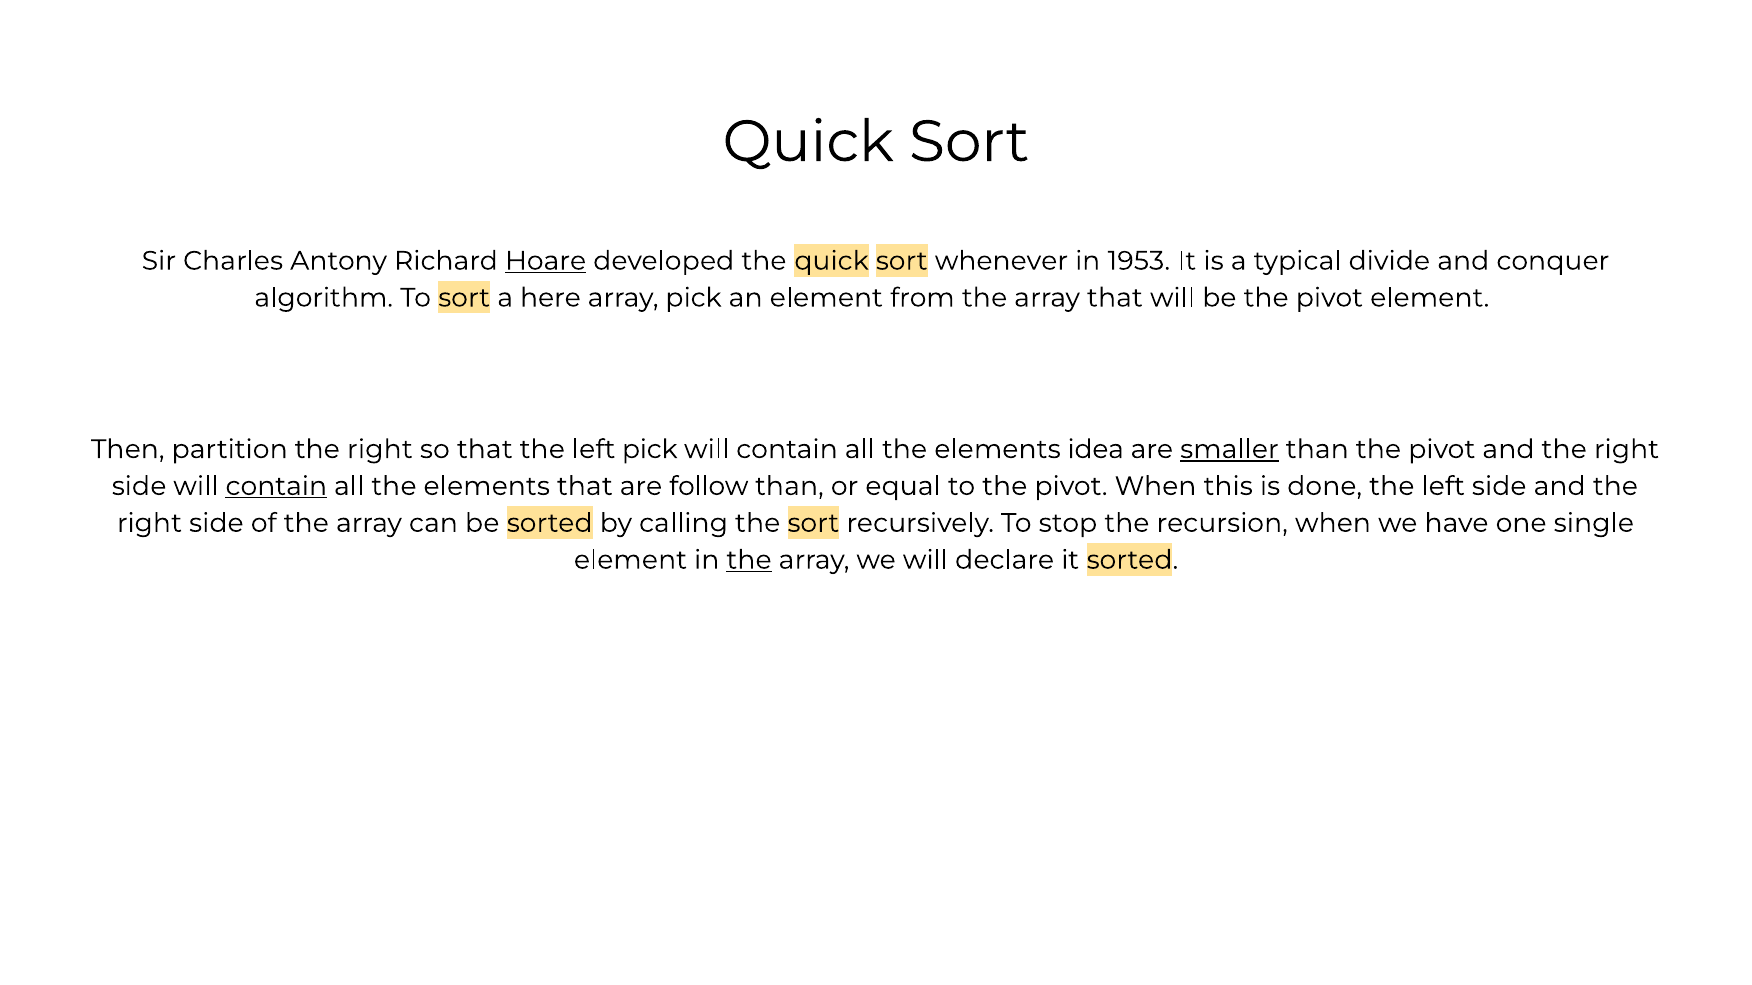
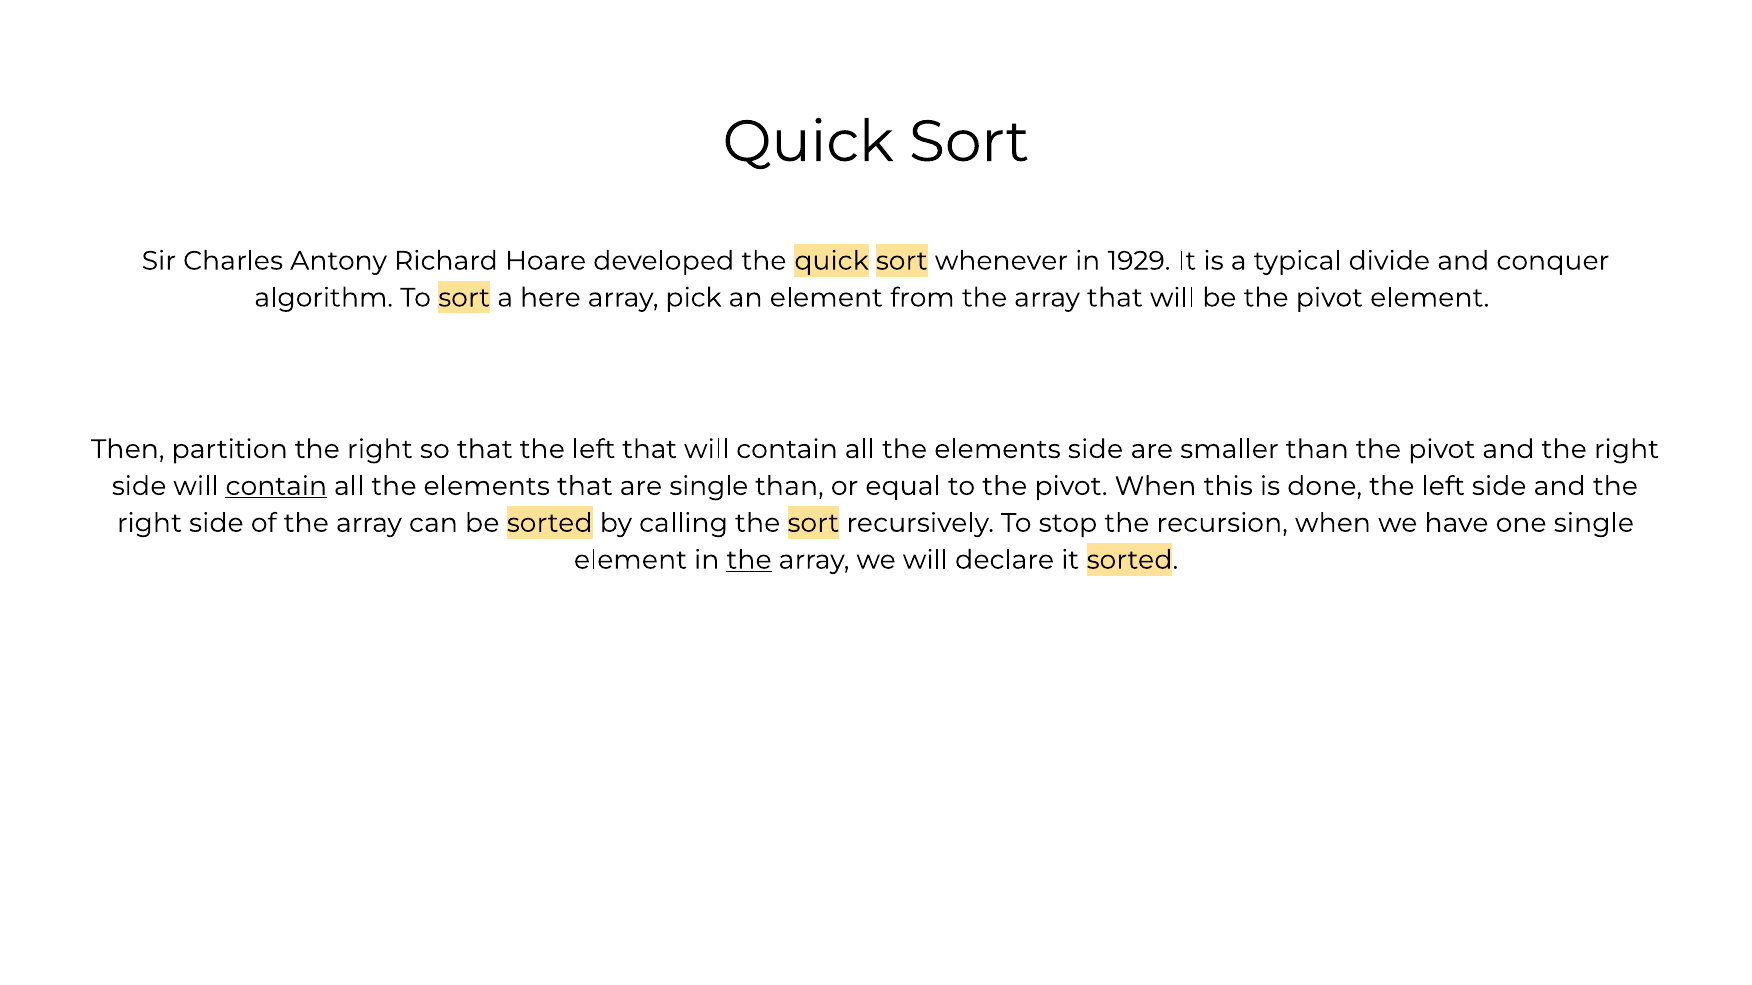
Hoare underline: present -> none (546, 261)
1953: 1953 -> 1929 (1139, 261)
left pick: pick -> that (650, 450)
elements idea: idea -> side (1095, 450)
smaller underline: present -> none (1229, 450)
are follow: follow -> single (709, 486)
